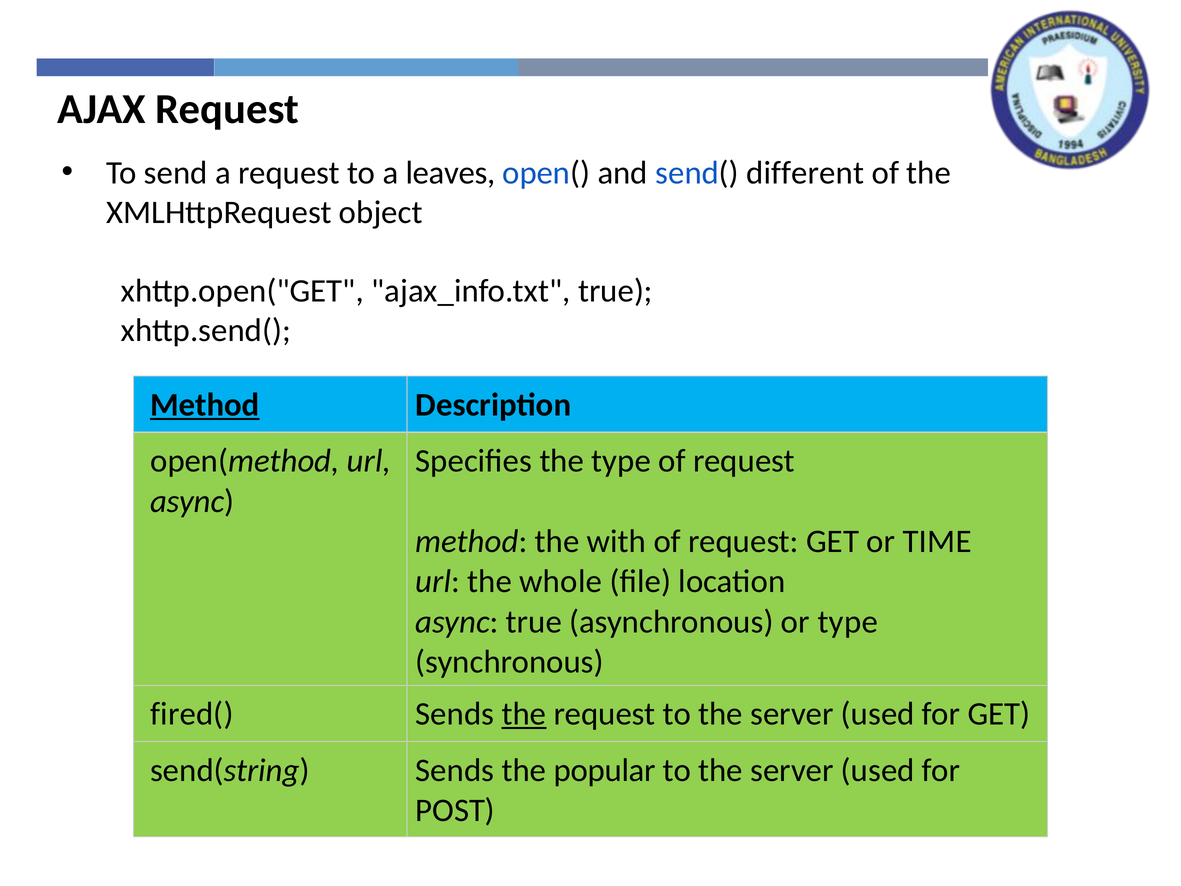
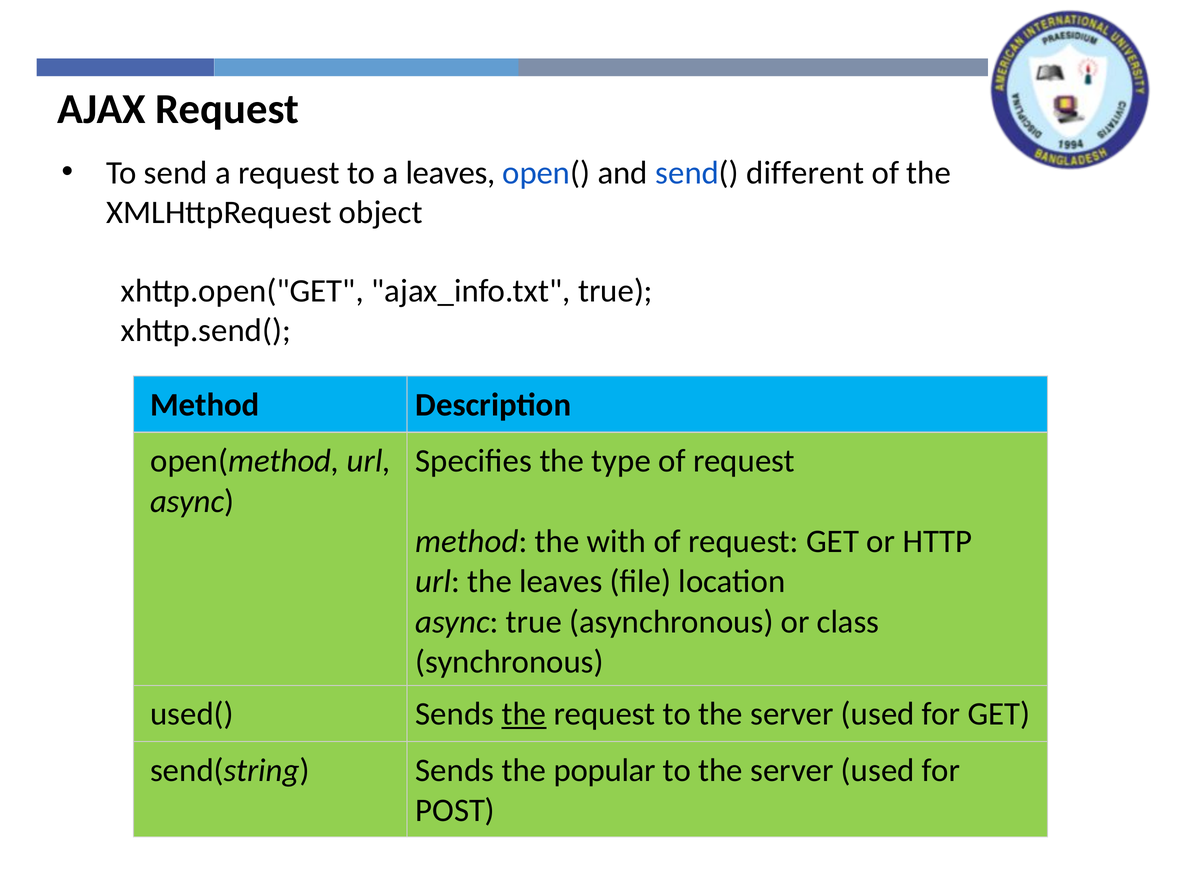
Method underline: present -> none (205, 405)
TIME: TIME -> HTTP (937, 541)
the whole: whole -> leaves (561, 581)
or type: type -> class (848, 622)
fired(: fired( -> used( (192, 714)
